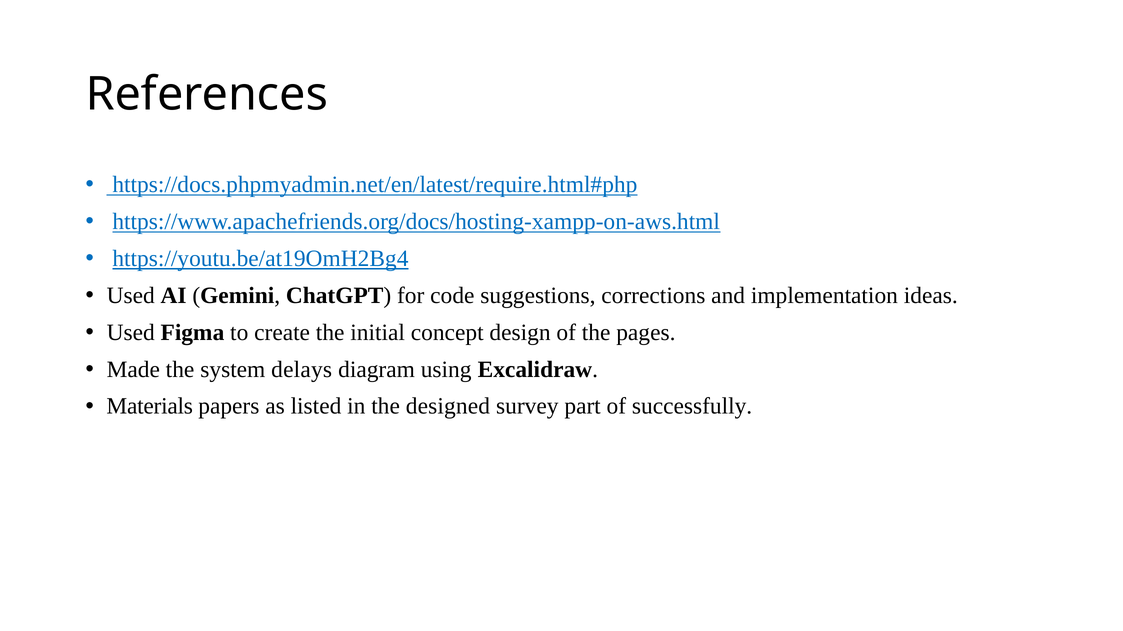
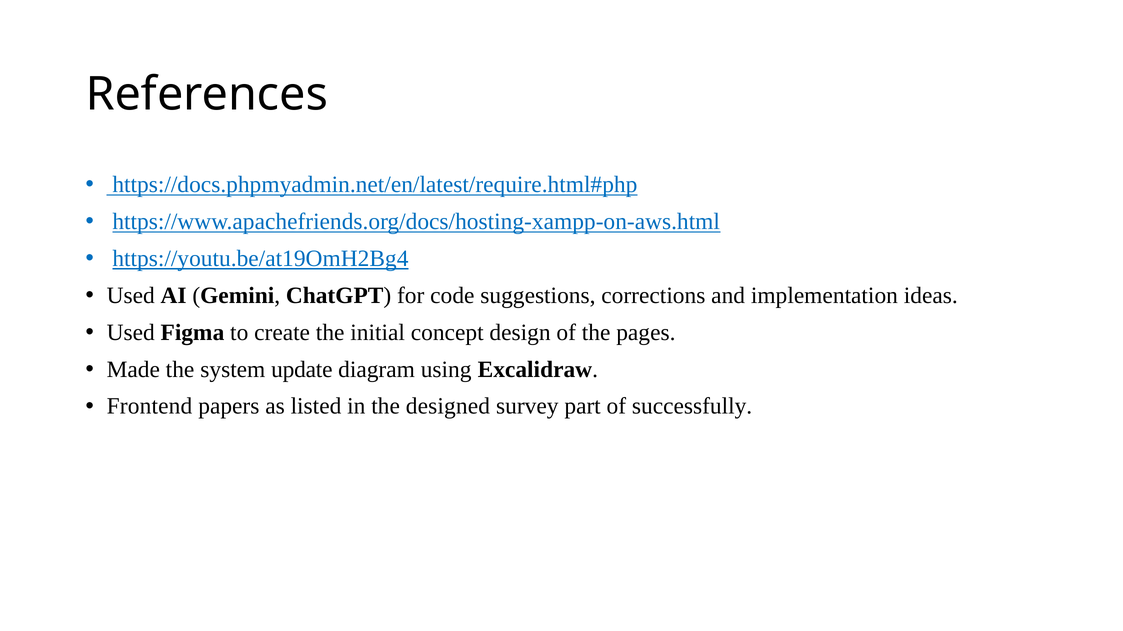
delays: delays -> update (302, 370)
Materials: Materials -> Frontend (149, 407)
